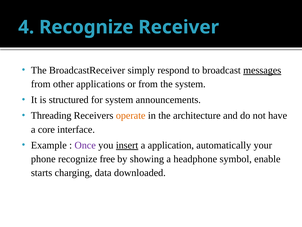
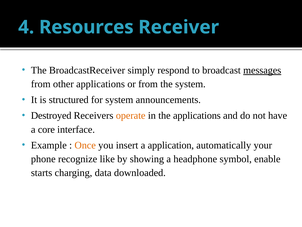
4 Recognize: Recognize -> Resources (86, 27)
Threading: Threading -> Destroyed (51, 115)
the architecture: architecture -> applications (197, 115)
Once colour: purple -> orange (85, 145)
insert underline: present -> none (127, 145)
free: free -> like (107, 159)
